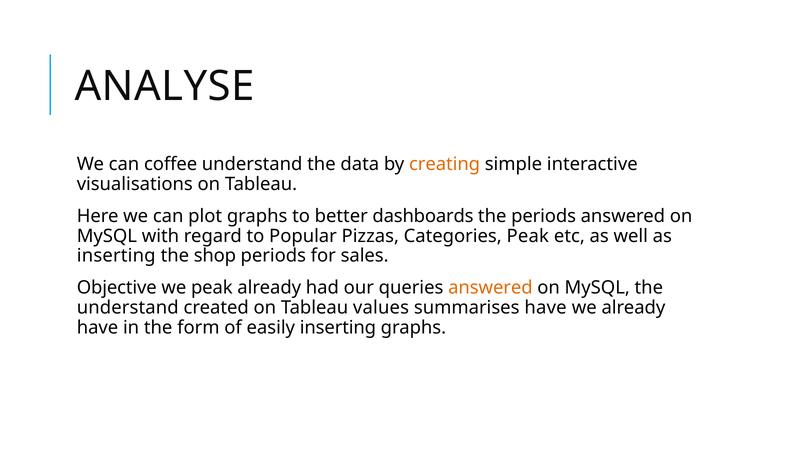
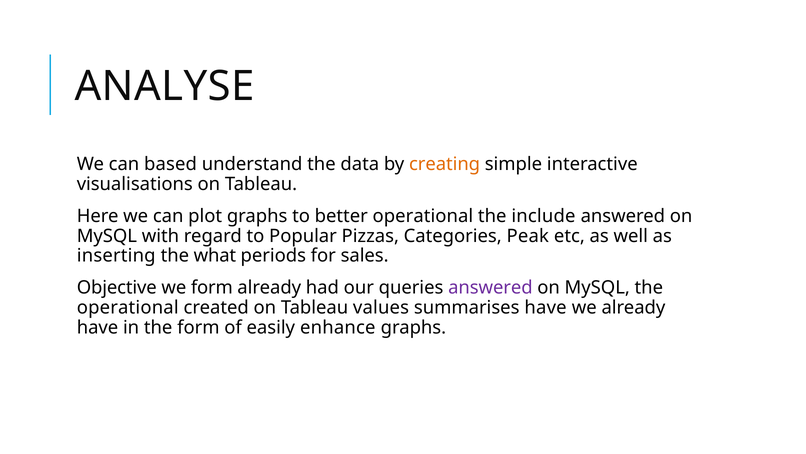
coffee: coffee -> based (170, 164)
better dashboards: dashboards -> operational (423, 216)
the periods: periods -> include (543, 216)
shop: shop -> what (215, 256)
we peak: peak -> form (212, 287)
answered colour: orange -> purple (490, 287)
understand: understand -> operational (128, 307)
easily inserting: inserting -> enhance (338, 327)
